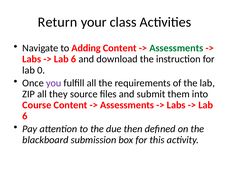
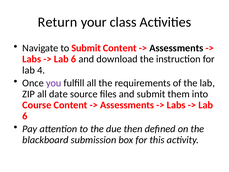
to Adding: Adding -> Submit (86, 48)
Assessments colour: green -> black (176, 48)
0: 0 -> 4 (41, 70)
they: they -> date (58, 94)
